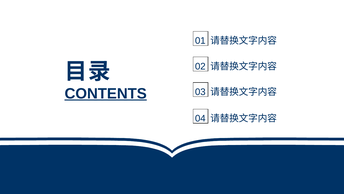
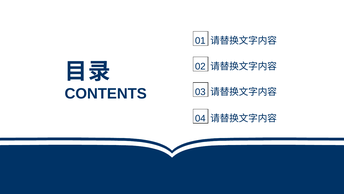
CONTENTS underline: present -> none (106, 93)
